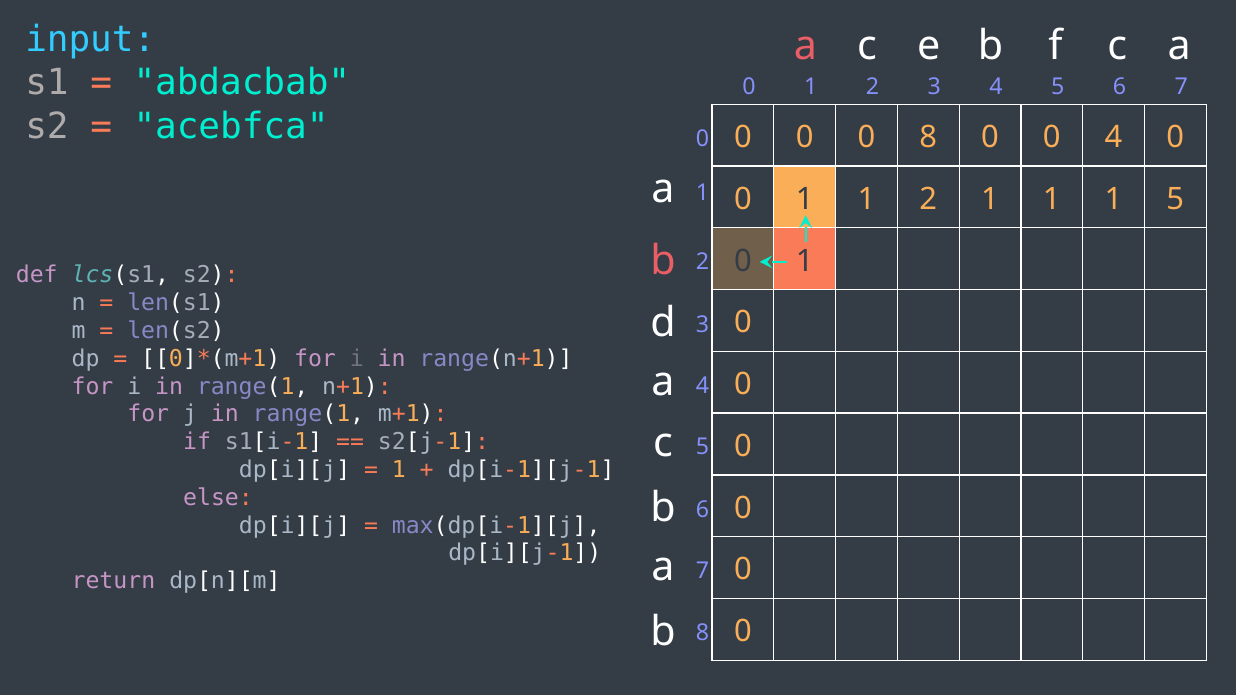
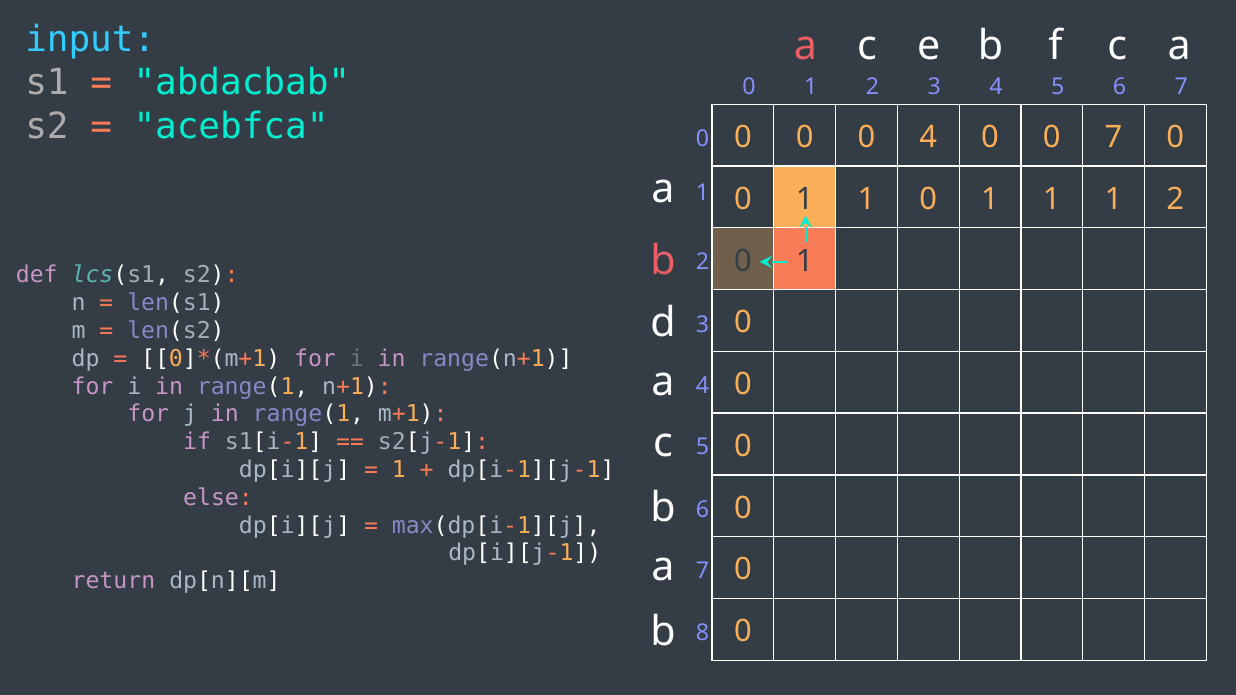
0 8: 8 -> 4 (928, 137)
0 4: 4 -> 7 (1114, 137)
2: 2 -> 0 (928, 199)
1 1 5: 5 -> 2 (1175, 199)
